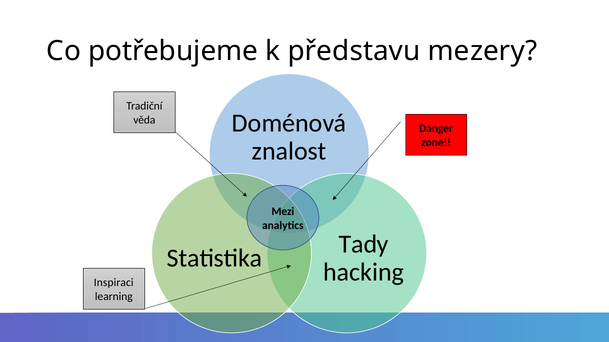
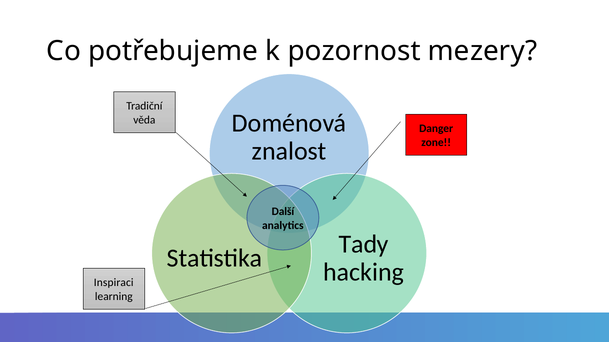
představu: představu -> pozornost (354, 51)
Mezi: Mezi -> Další (283, 212)
